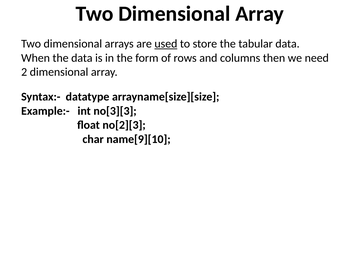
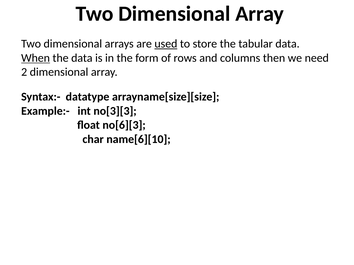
When underline: none -> present (36, 58)
no[2][3: no[2][3 -> no[6][3 (124, 125)
name[9][10: name[9][10 -> name[6][10 (138, 139)
